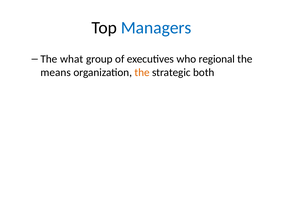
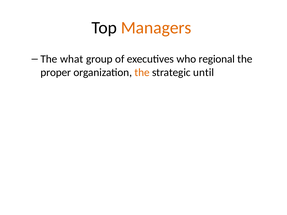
Managers colour: blue -> orange (156, 28)
means: means -> proper (56, 73)
both: both -> until (204, 73)
